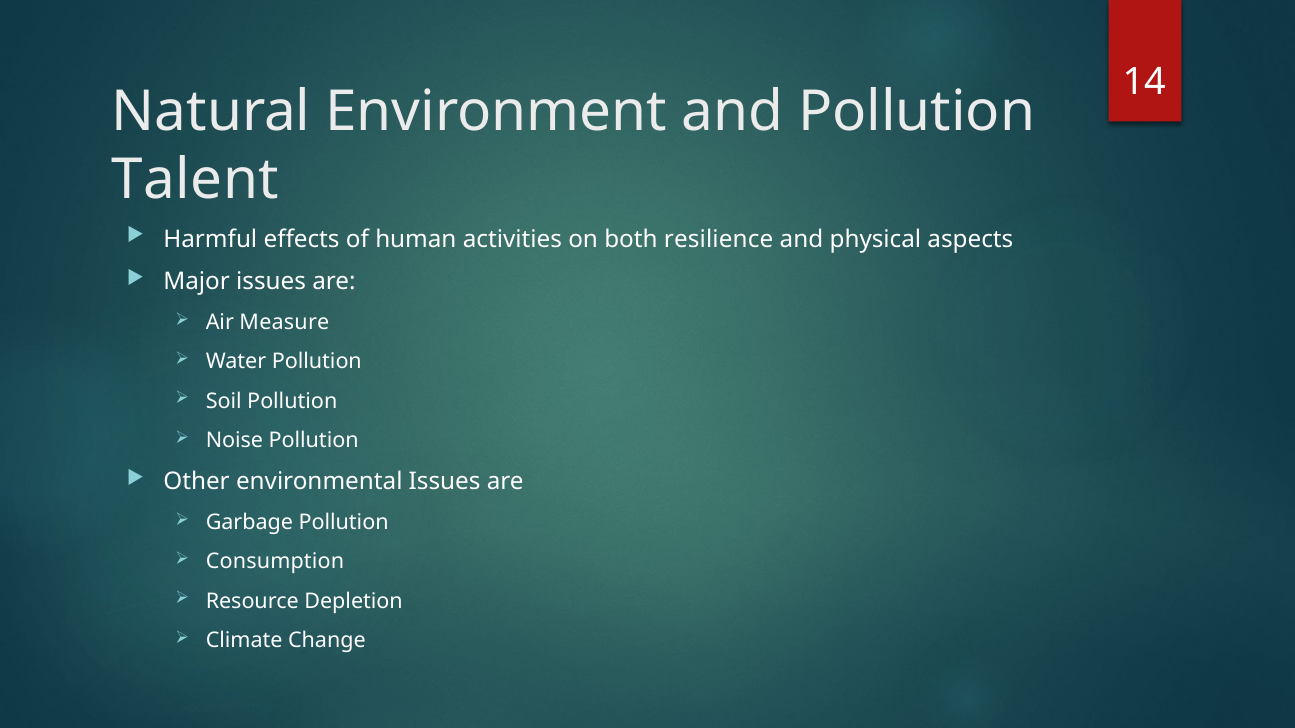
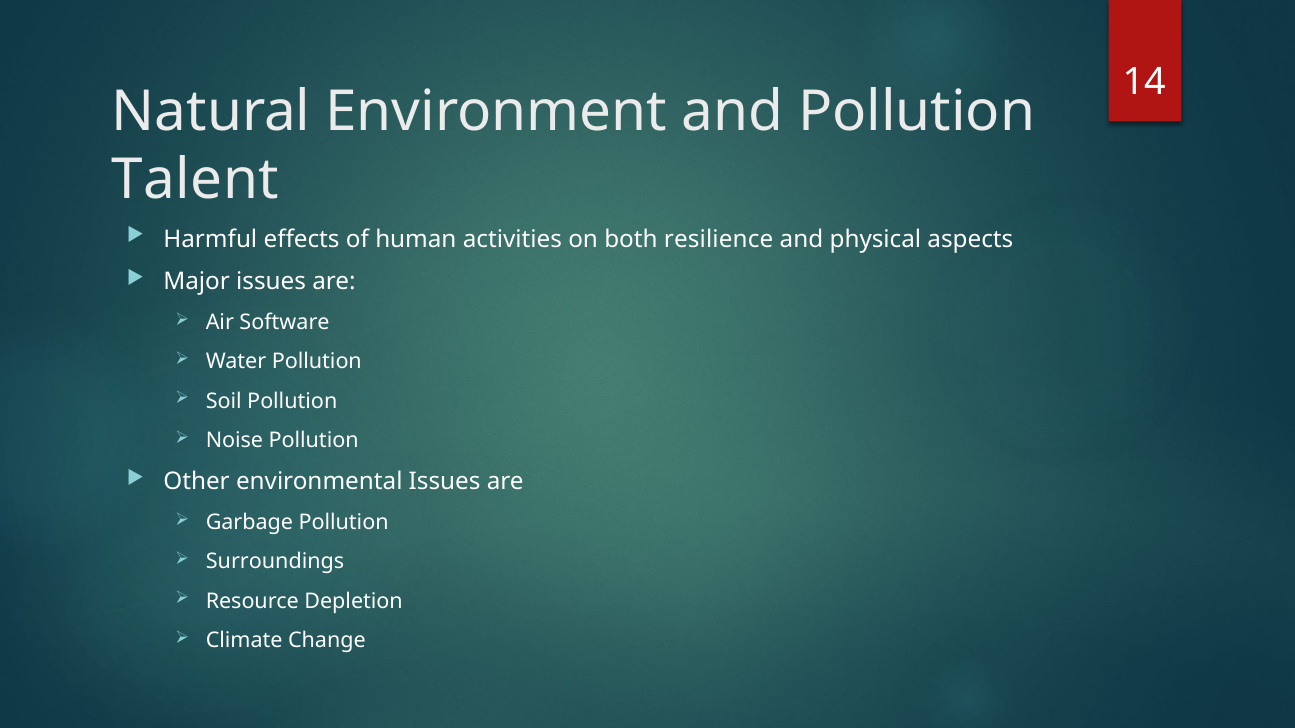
Measure: Measure -> Software (285, 323)
Consumption: Consumption -> Surroundings (275, 562)
